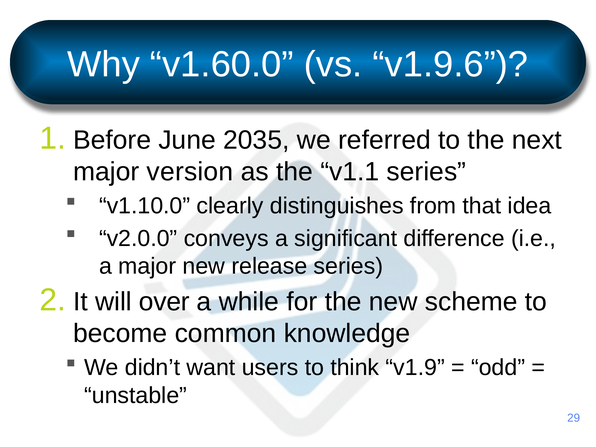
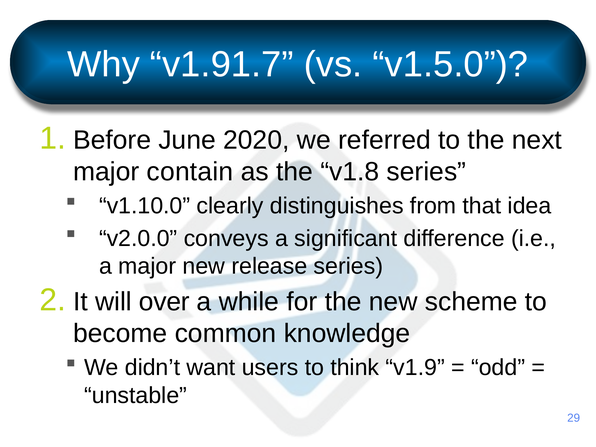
v1.60.0: v1.60.0 -> v1.91.7 (222, 65)
v1.9.6: v1.9.6 -> v1.5.0 (450, 65)
2035: 2035 -> 2020 (256, 140)
version: version -> contain (190, 172)
v1.1: v1.1 -> v1.8 (350, 172)
